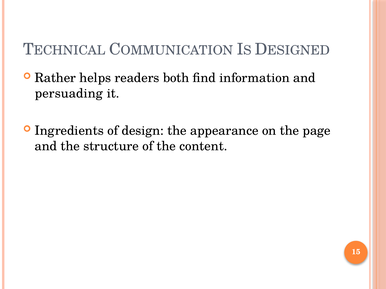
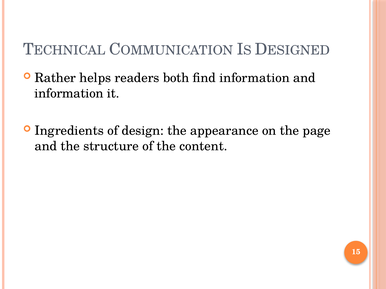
persuading: persuading -> information (69, 94)
